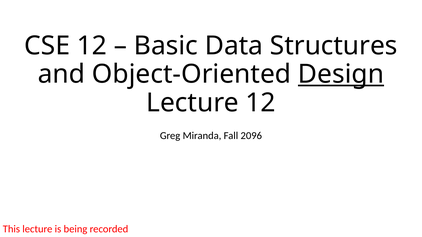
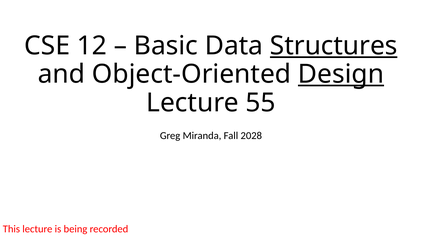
Structures underline: none -> present (334, 46)
Lecture 12: 12 -> 55 (261, 103)
2096: 2096 -> 2028 (251, 136)
